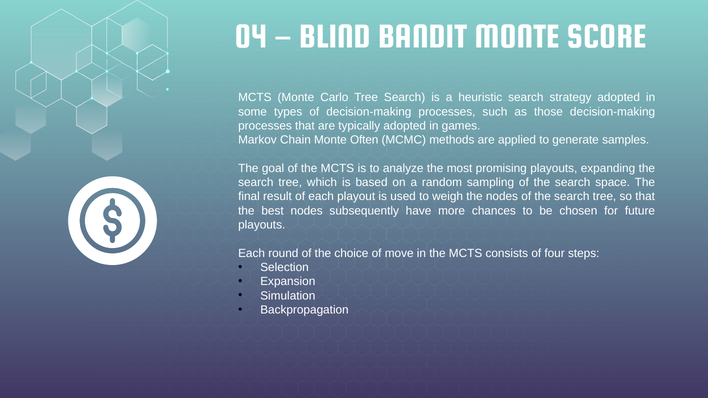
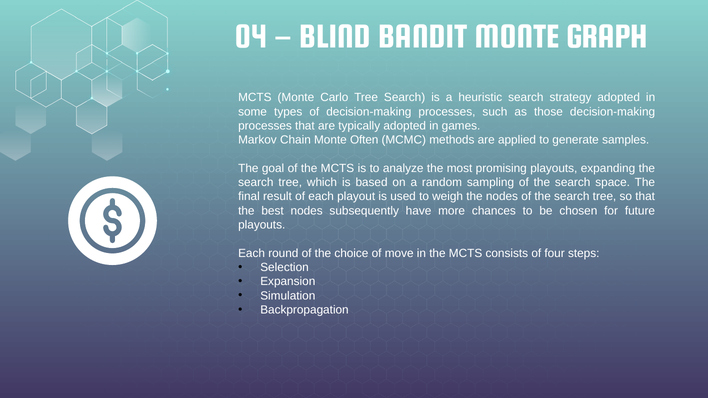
SCORE: SCORE -> GRAPH (607, 36)
